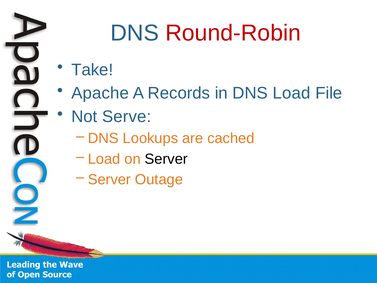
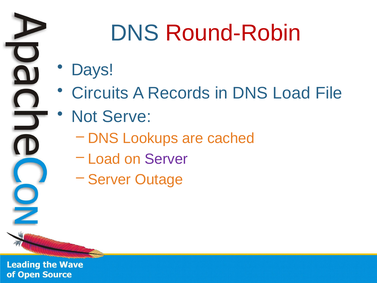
Take: Take -> Days (92, 70)
Apache: Apache -> Circuits (100, 93)
Server colour: black -> purple (166, 159)
